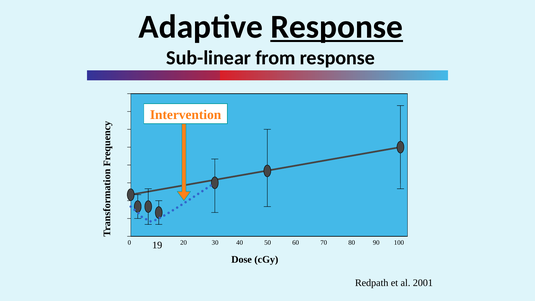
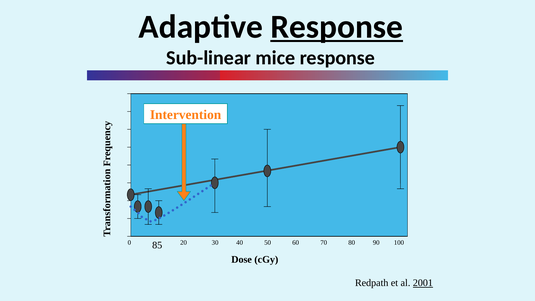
from: from -> mice (275, 58)
19: 19 -> 85 (157, 245)
2001 underline: none -> present (423, 283)
